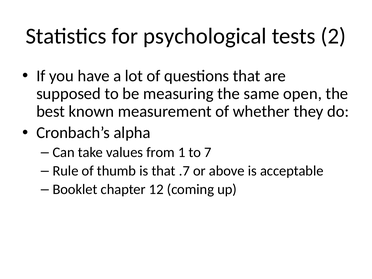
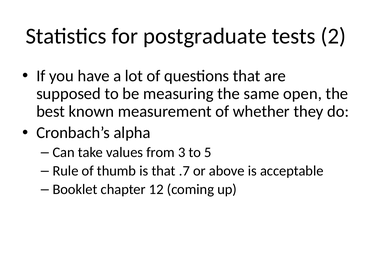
psychological: psychological -> postgraduate (205, 36)
1: 1 -> 3 (182, 152)
7: 7 -> 5 (208, 152)
